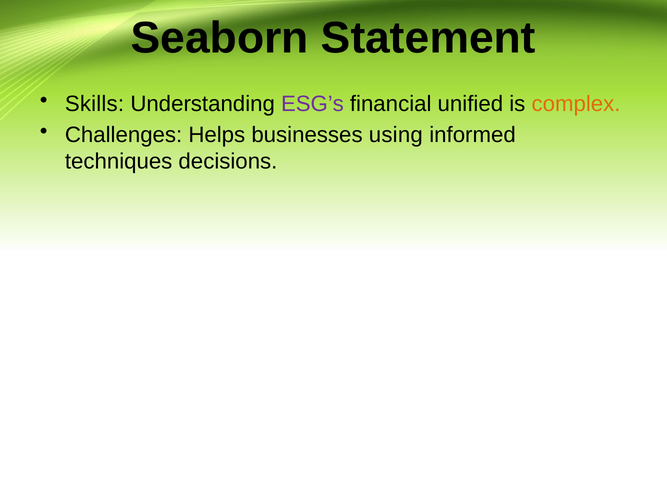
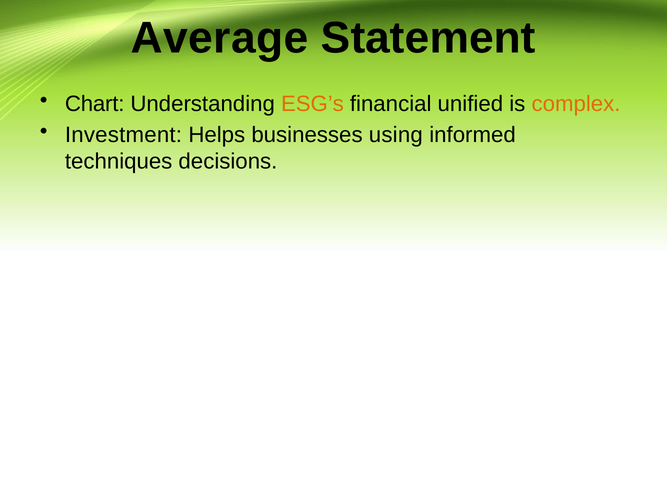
Seaborn: Seaborn -> Average (220, 38)
Skills: Skills -> Chart (95, 104)
ESG’s colour: purple -> orange (312, 104)
Challenges: Challenges -> Investment (123, 135)
